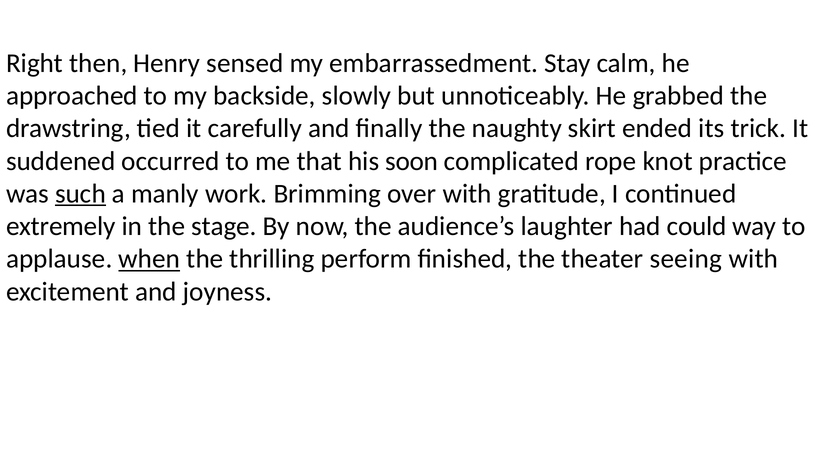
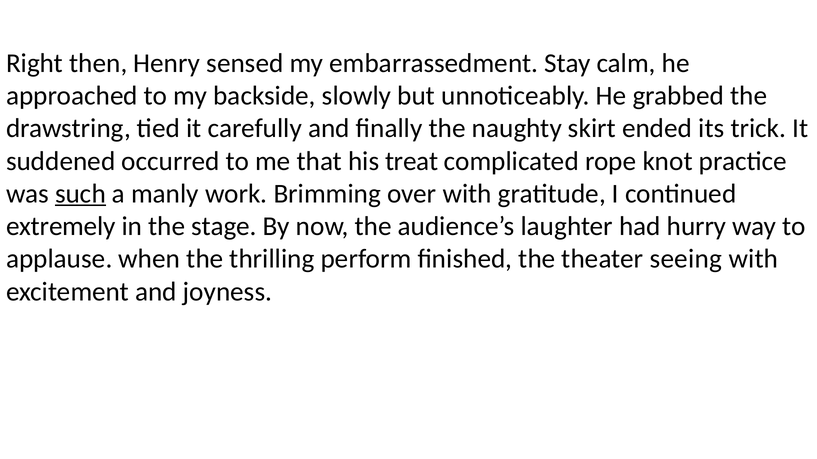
soon: soon -> treat (412, 161)
could: could -> hurry (697, 227)
when underline: present -> none (149, 259)
